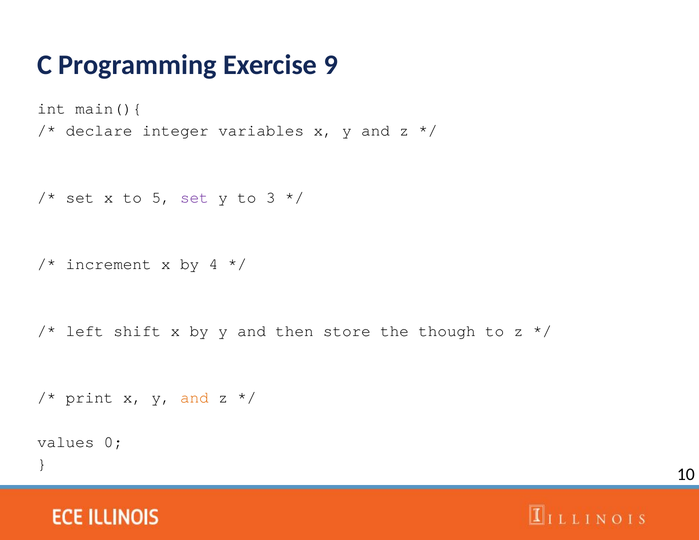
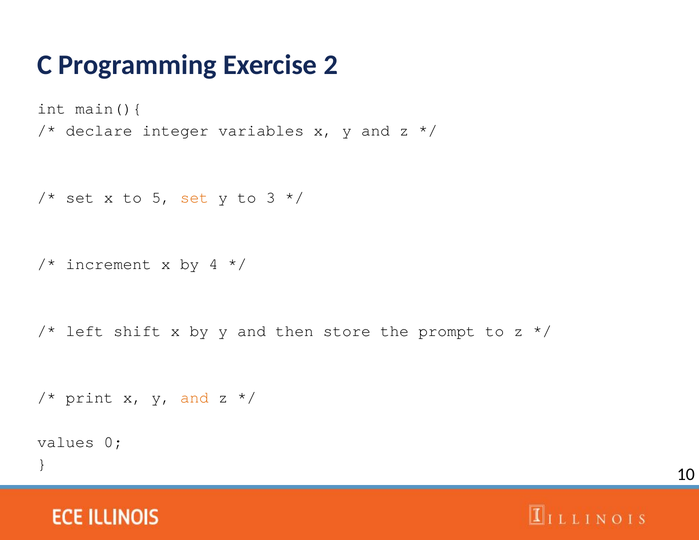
9: 9 -> 2 (331, 65)
set colour: purple -> orange (194, 197)
though: though -> prompt (447, 331)
